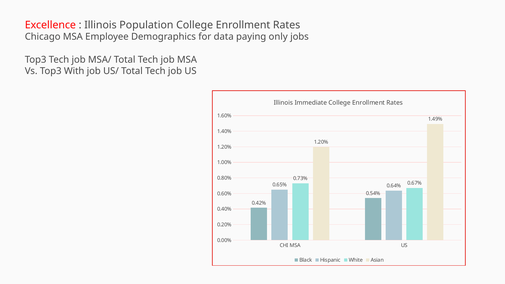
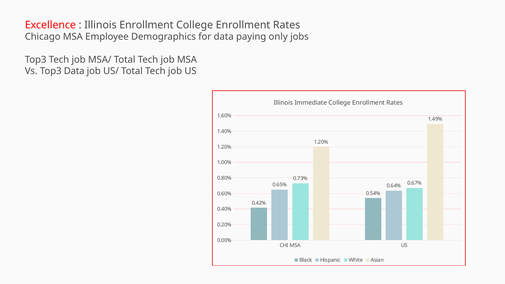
Illinois Population: Population -> Enrollment (146, 25)
Top3 With: With -> Data (74, 71)
